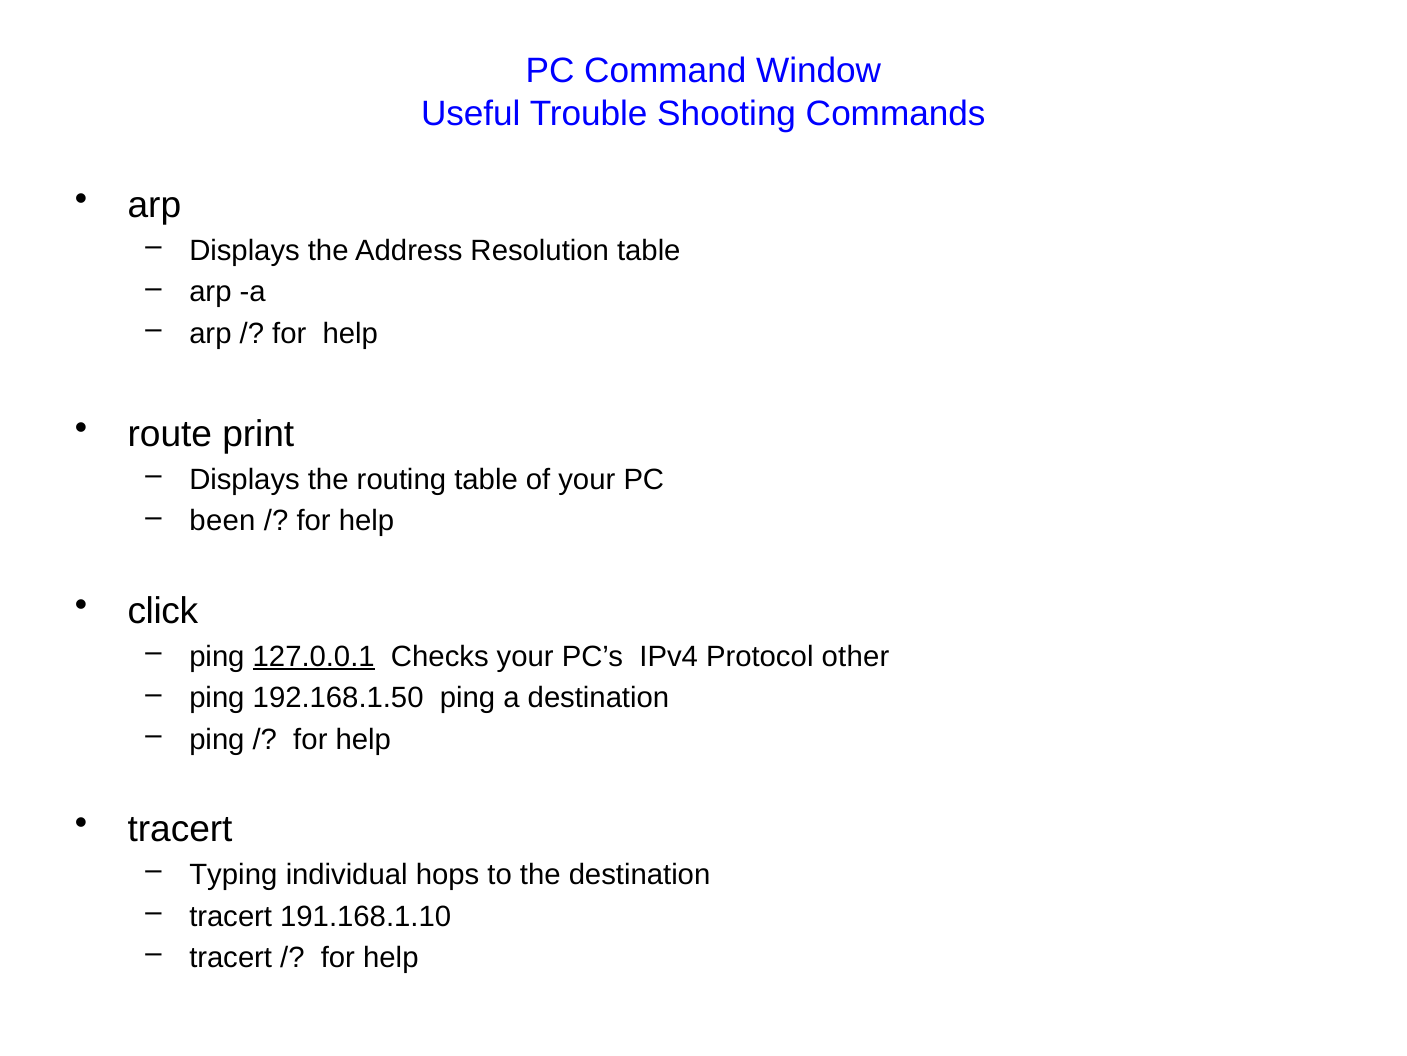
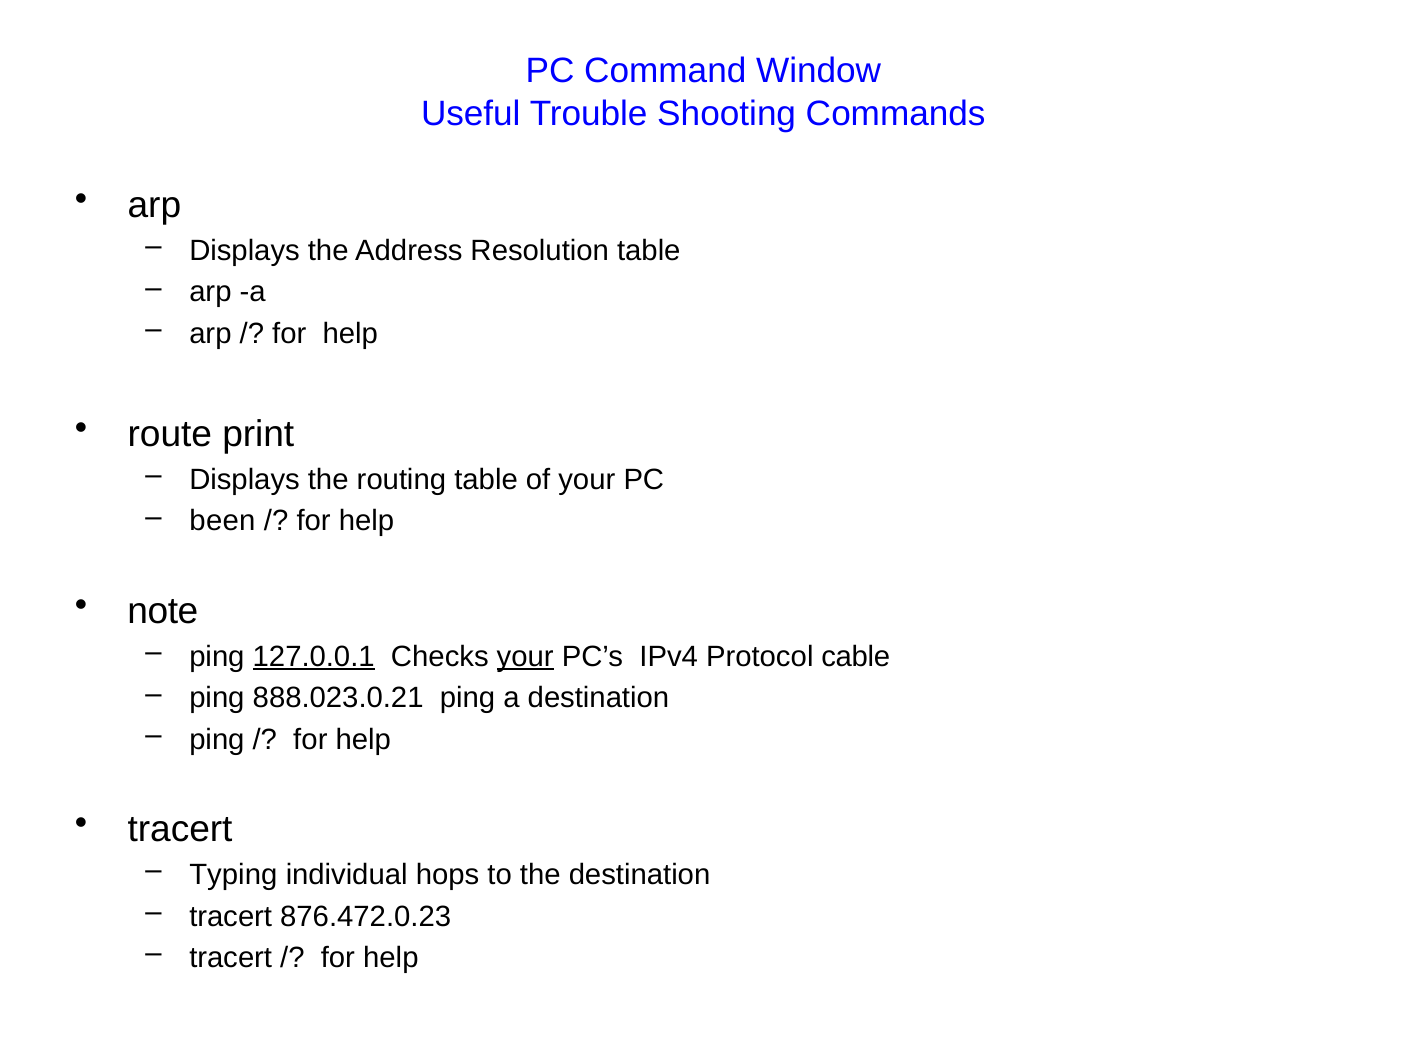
click: click -> note (163, 611)
your underline: none -> present (525, 656)
other: other -> cable (856, 656)
192.168.1.50: 192.168.1.50 -> 888.023.0.21 (338, 698)
191.168.1.10: 191.168.1.10 -> 876.472.0.23 (366, 916)
